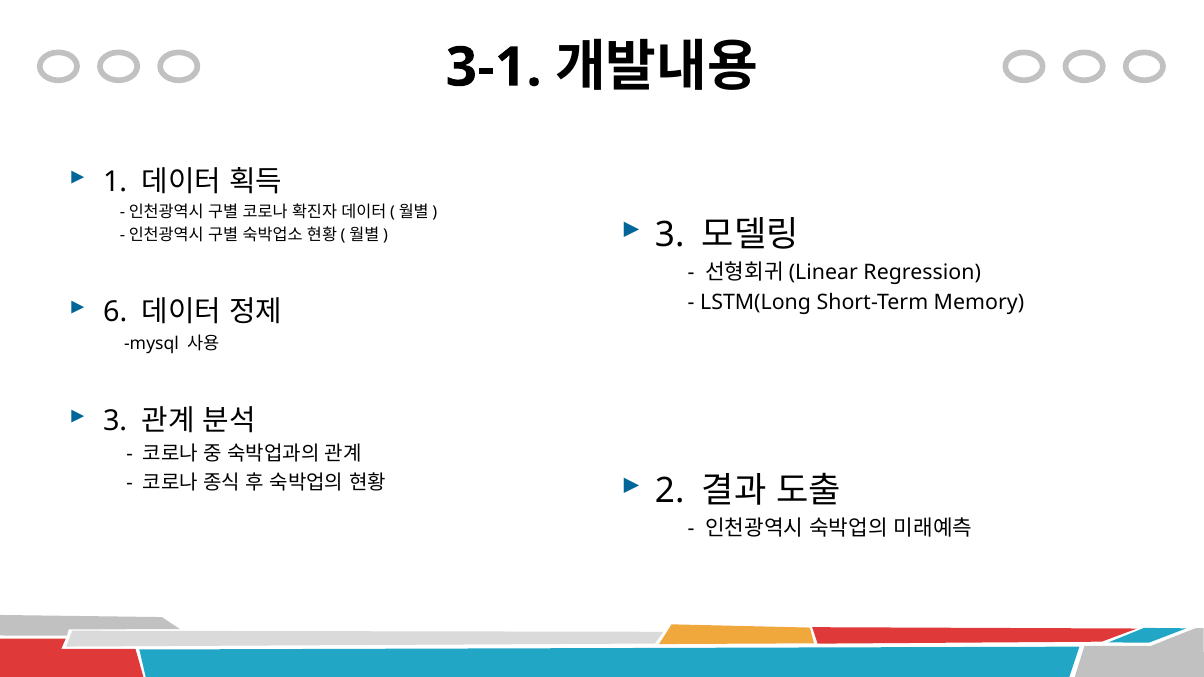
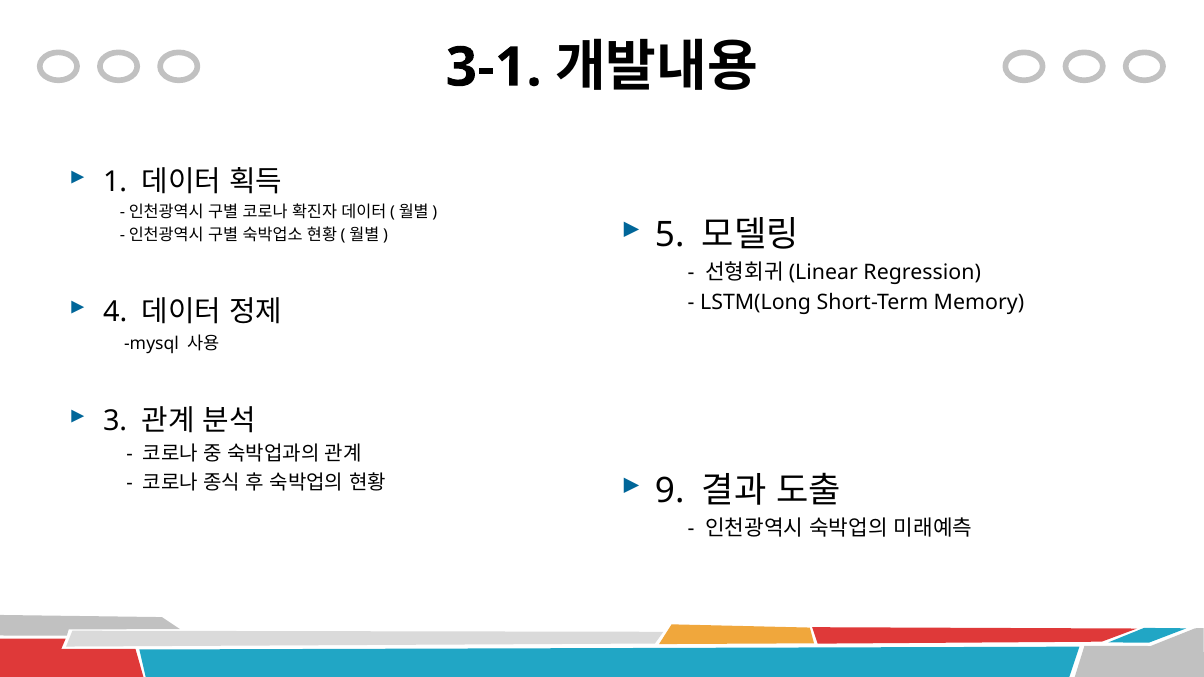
3: 3 -> 5 (670, 235)
6: 6 -> 4 (115, 312)
2: 2 -> 9 (670, 491)
